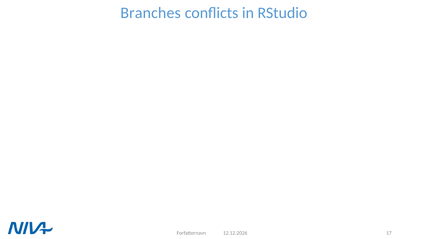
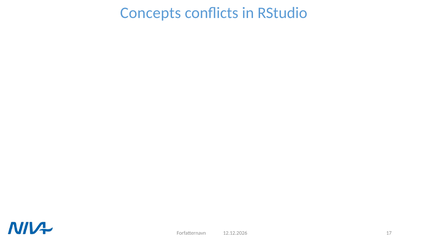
Branches: Branches -> Concepts (151, 13)
